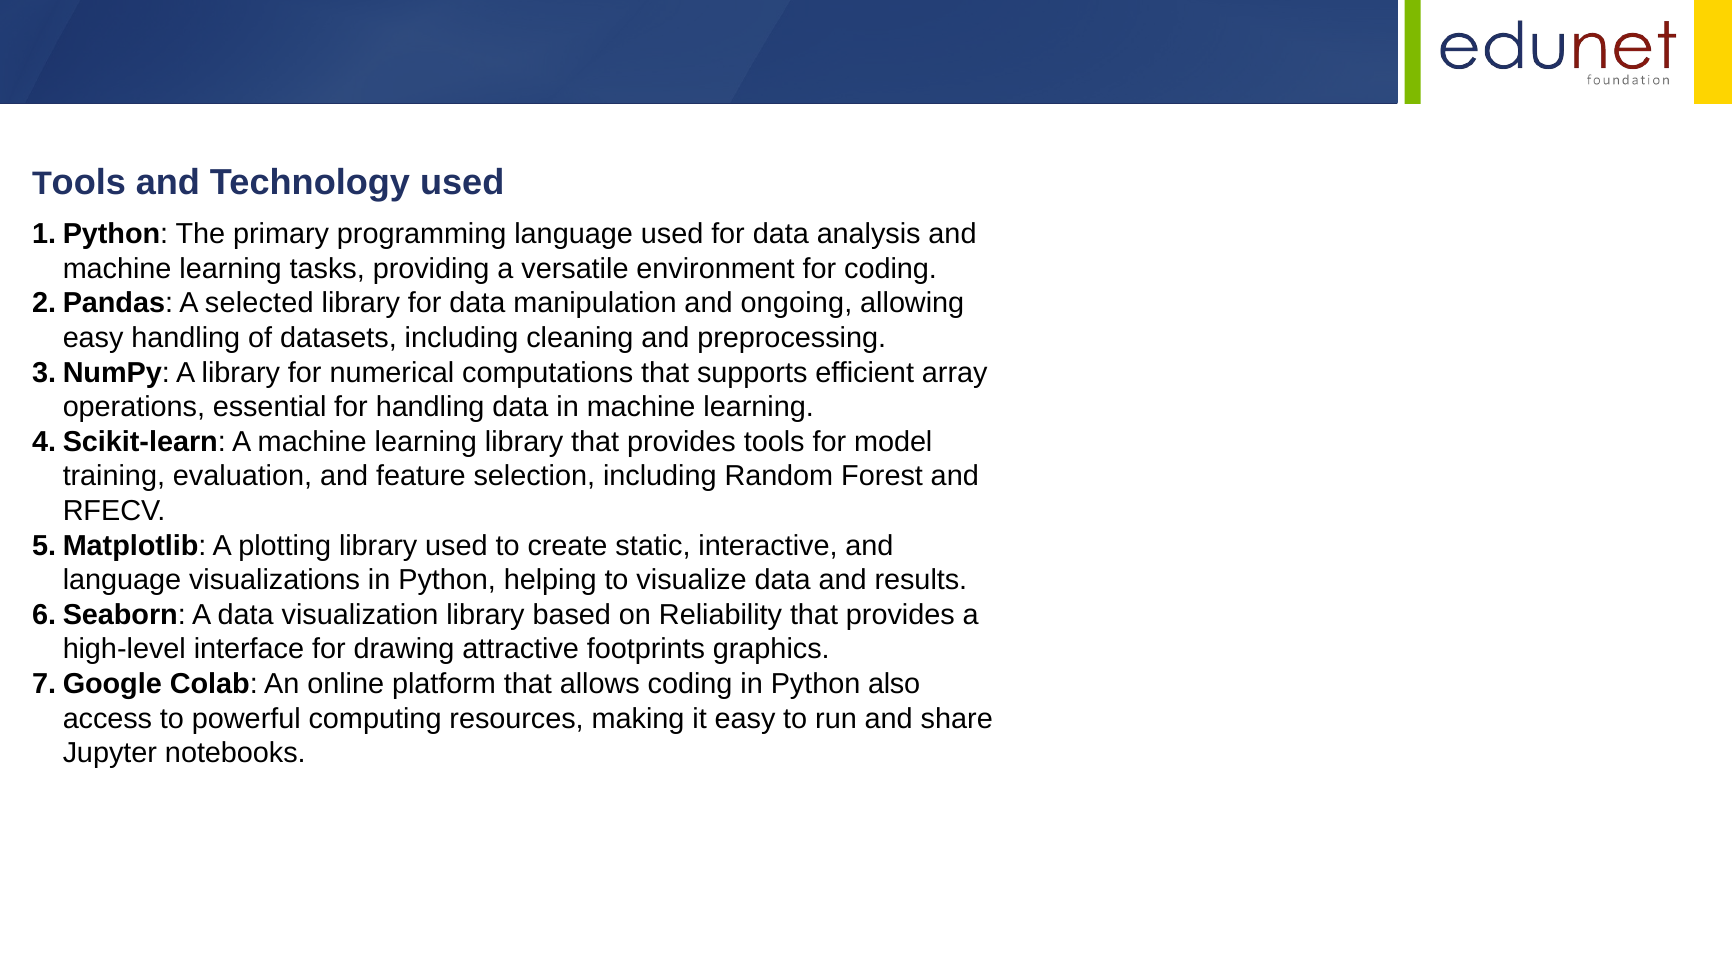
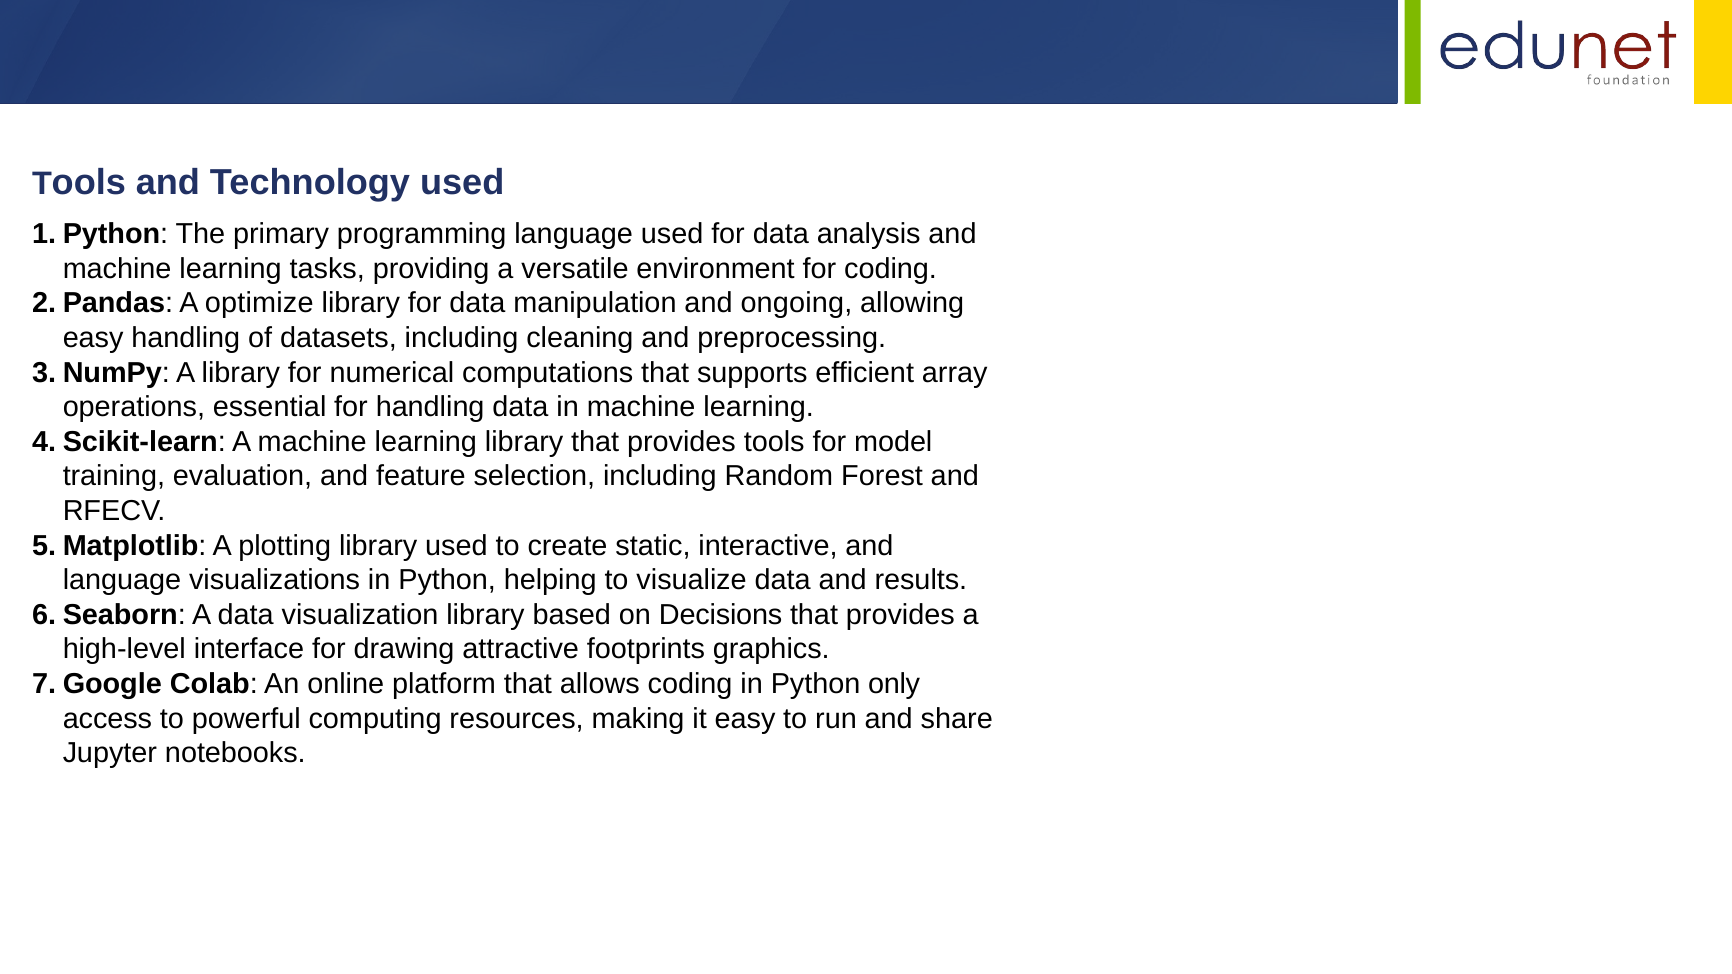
selected: selected -> optimize (259, 303)
Reliability: Reliability -> Decisions (721, 615)
also: also -> only (894, 684)
